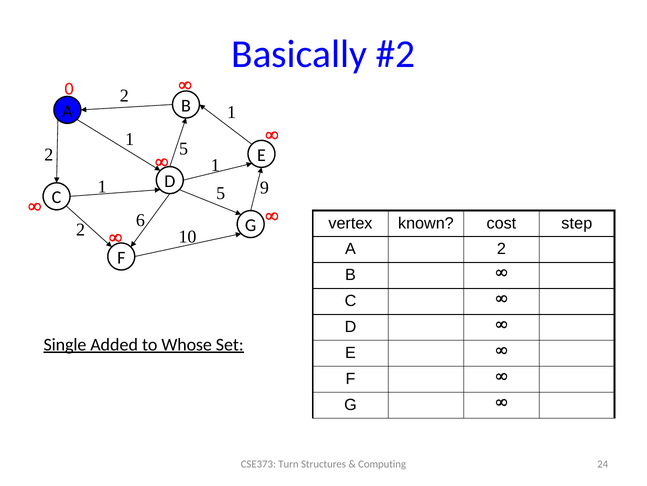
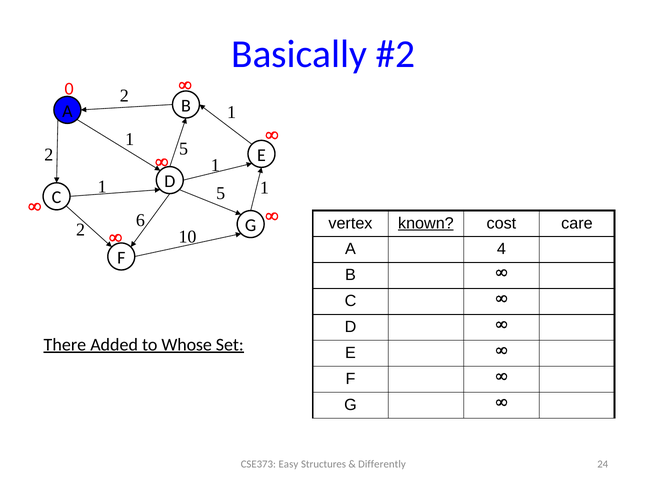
9: 9 -> 1 (264, 188)
known underline: none -> present (426, 223)
step: step -> care (577, 223)
A 2: 2 -> 4 (501, 249)
Single: Single -> There (65, 344)
Turn: Turn -> Easy (288, 463)
Computing: Computing -> Differently (382, 463)
